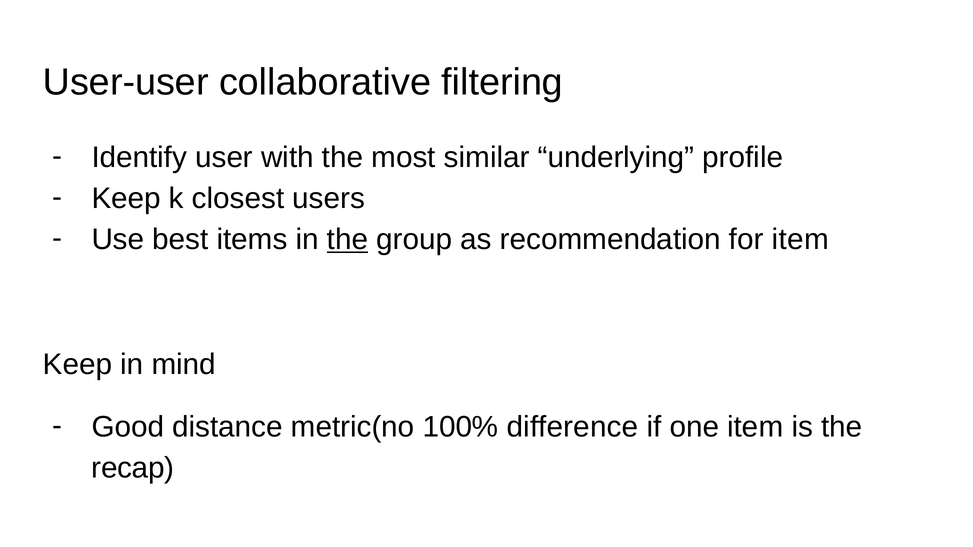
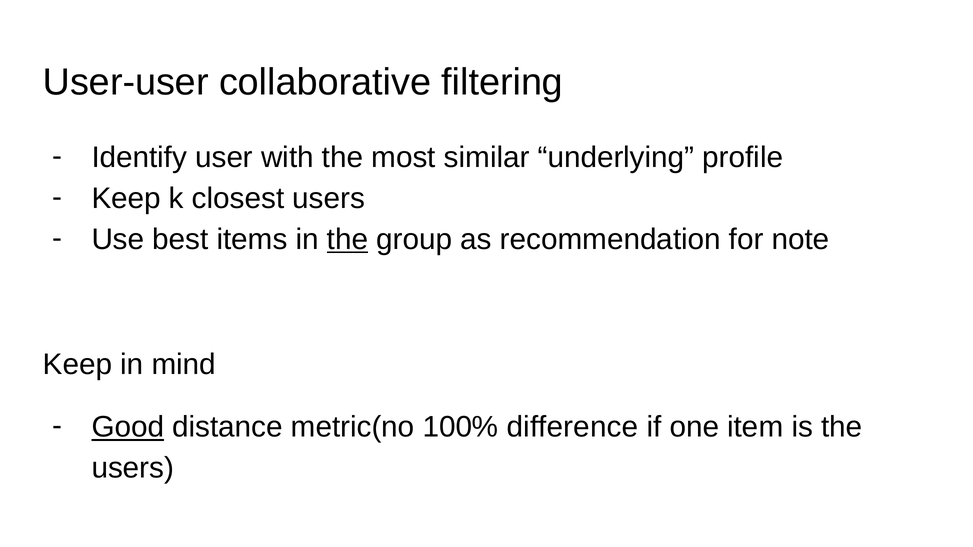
for item: item -> note (801, 240)
Good underline: none -> present (128, 427)
recap: recap -> users (133, 468)
